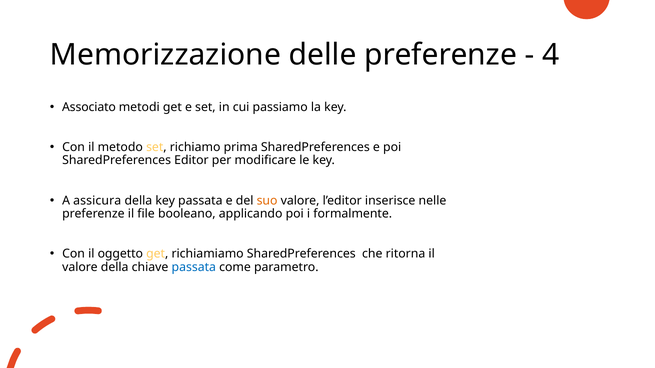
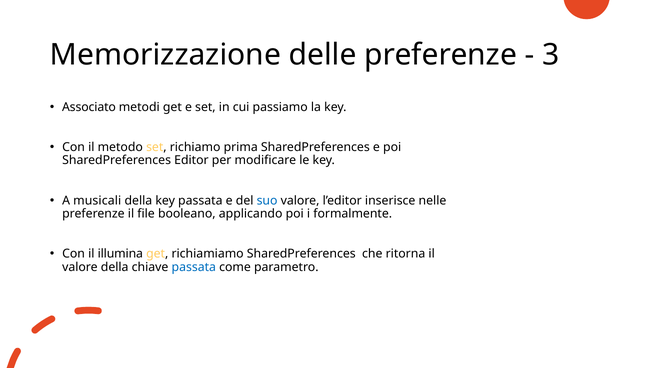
4: 4 -> 3 (551, 55)
assicura: assicura -> musicali (97, 201)
suo colour: orange -> blue (267, 201)
oggetto: oggetto -> illumina (120, 254)
